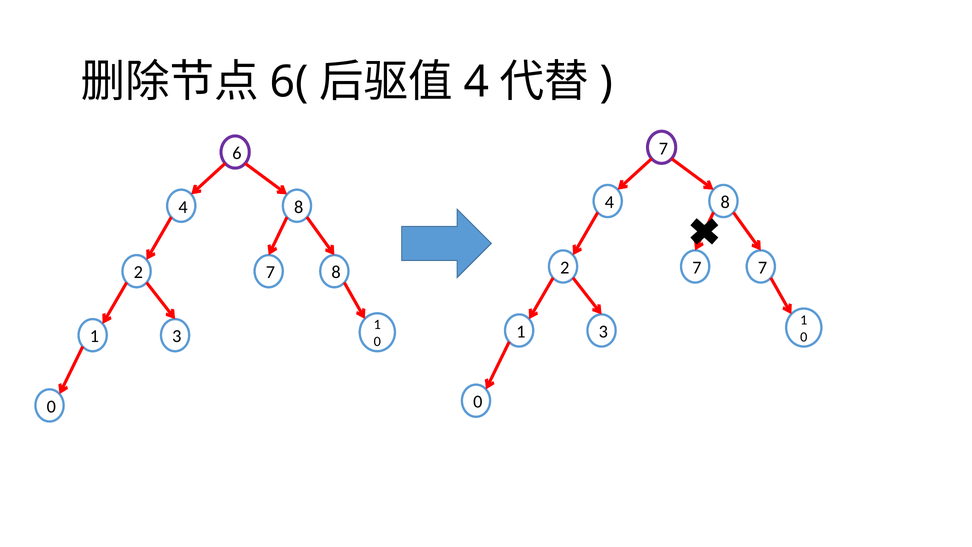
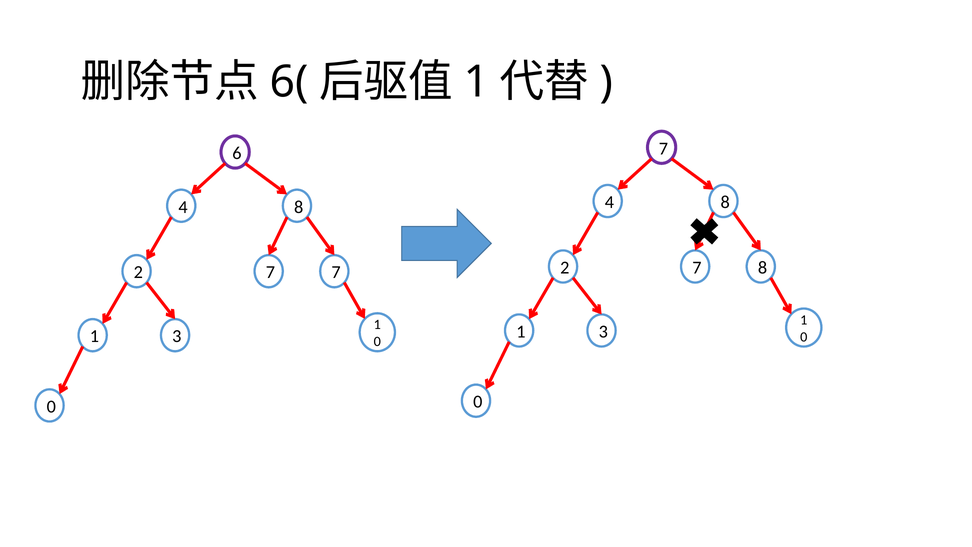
4: 4 -> 1 (477, 82)
7 7: 7 -> 8 (763, 268)
7 8: 8 -> 7 (336, 272)
